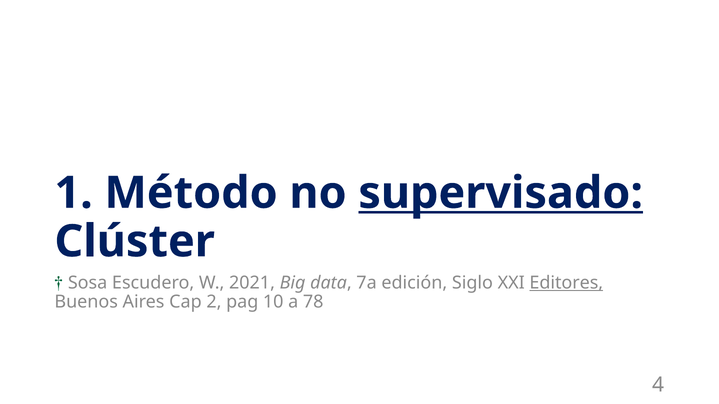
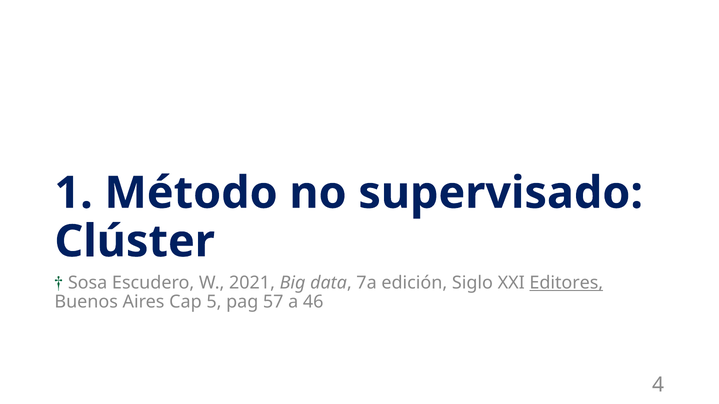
supervisado underline: present -> none (501, 193)
2: 2 -> 5 (214, 302)
10: 10 -> 57 (273, 302)
78: 78 -> 46 (313, 302)
